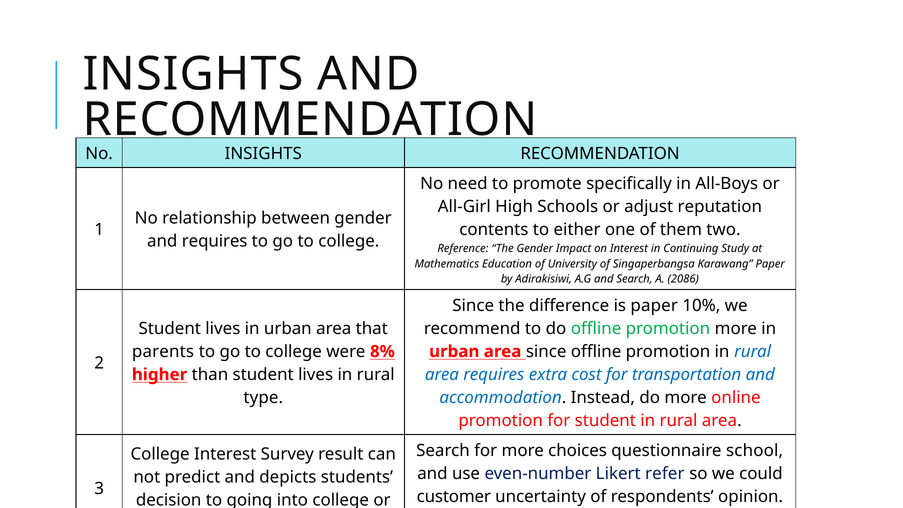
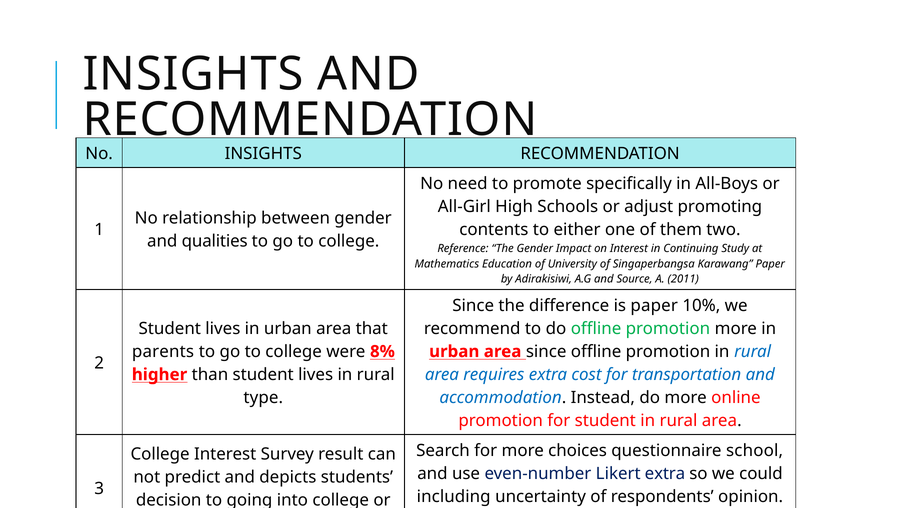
reputation: reputation -> promoting (720, 206)
and requires: requires -> qualities (215, 241)
and Search: Search -> Source (635, 279)
2086: 2086 -> 2011 (683, 279)
Likert refer: refer -> extra (665, 473)
customer: customer -> including (454, 497)
